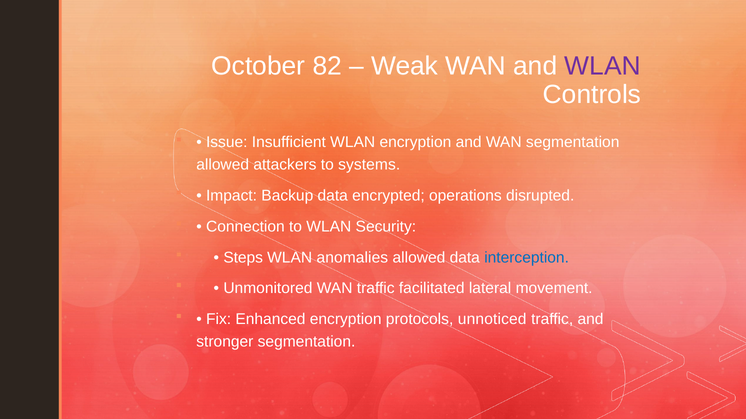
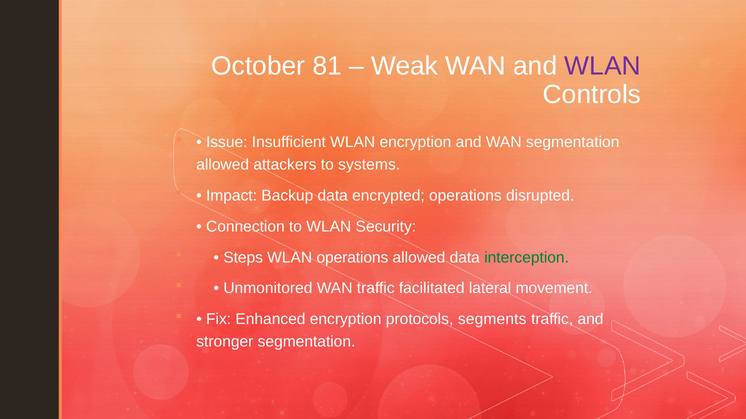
82: 82 -> 81 (327, 66)
WLAN anomalies: anomalies -> operations (352, 258)
interception colour: blue -> green (527, 258)
unnoticed: unnoticed -> segments (492, 320)
